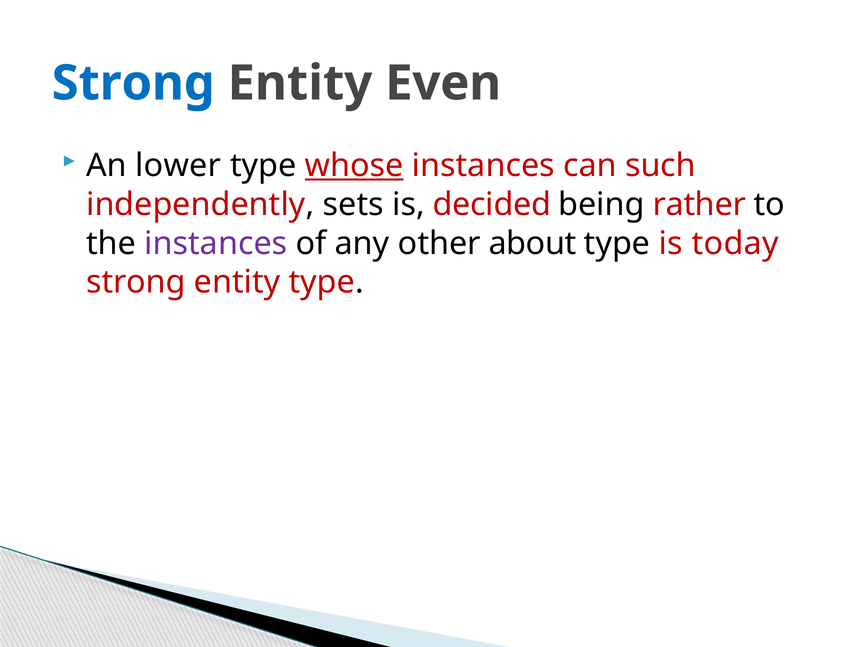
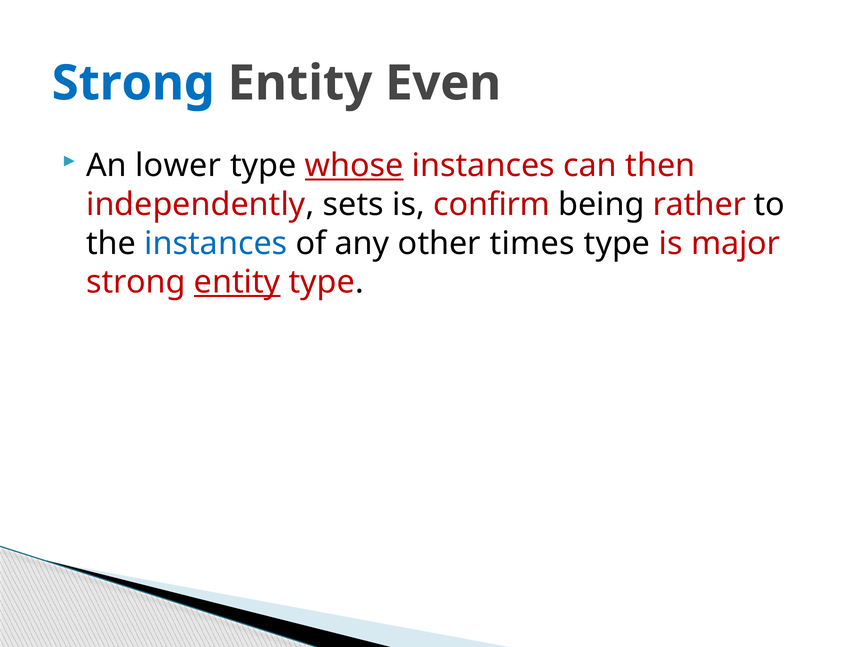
such: such -> then (660, 166)
decided: decided -> confirm (492, 205)
instances colour: purple -> blue (216, 243)
about: about -> times (532, 243)
today: today -> major (736, 243)
entity underline: none -> present (237, 282)
